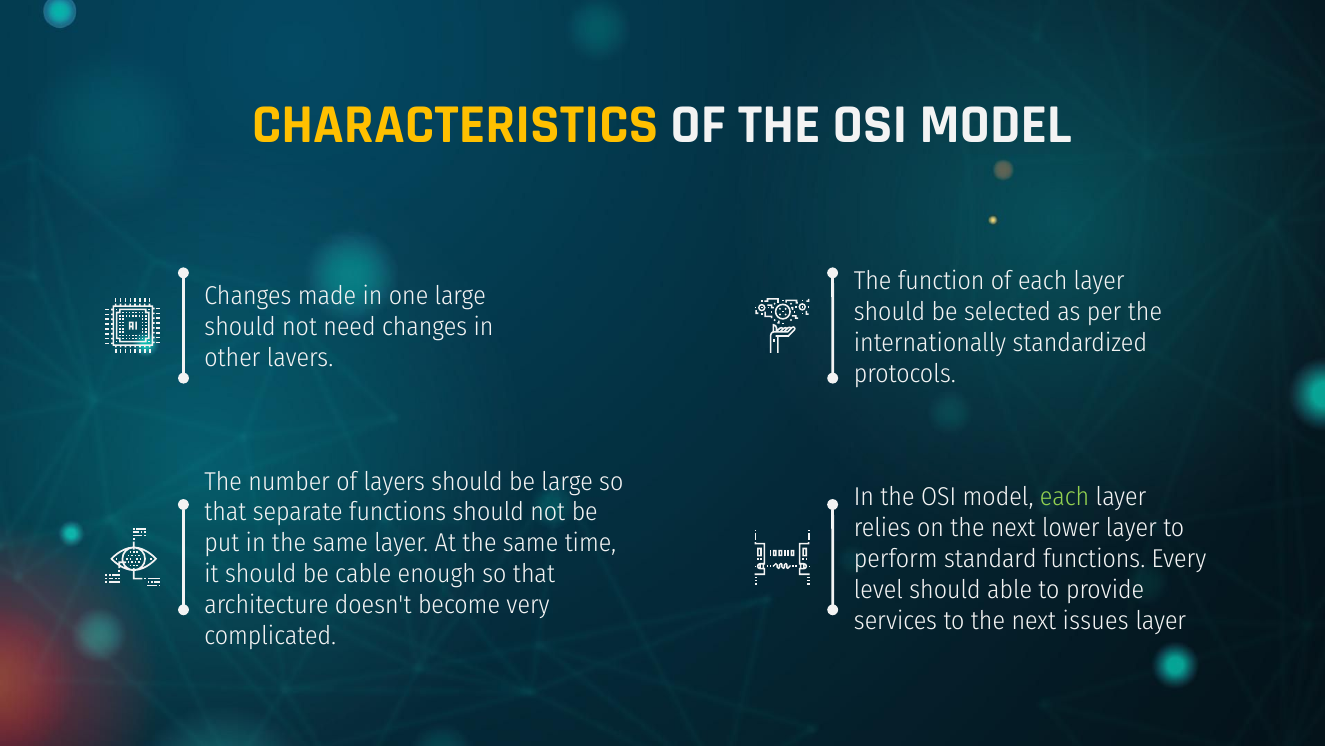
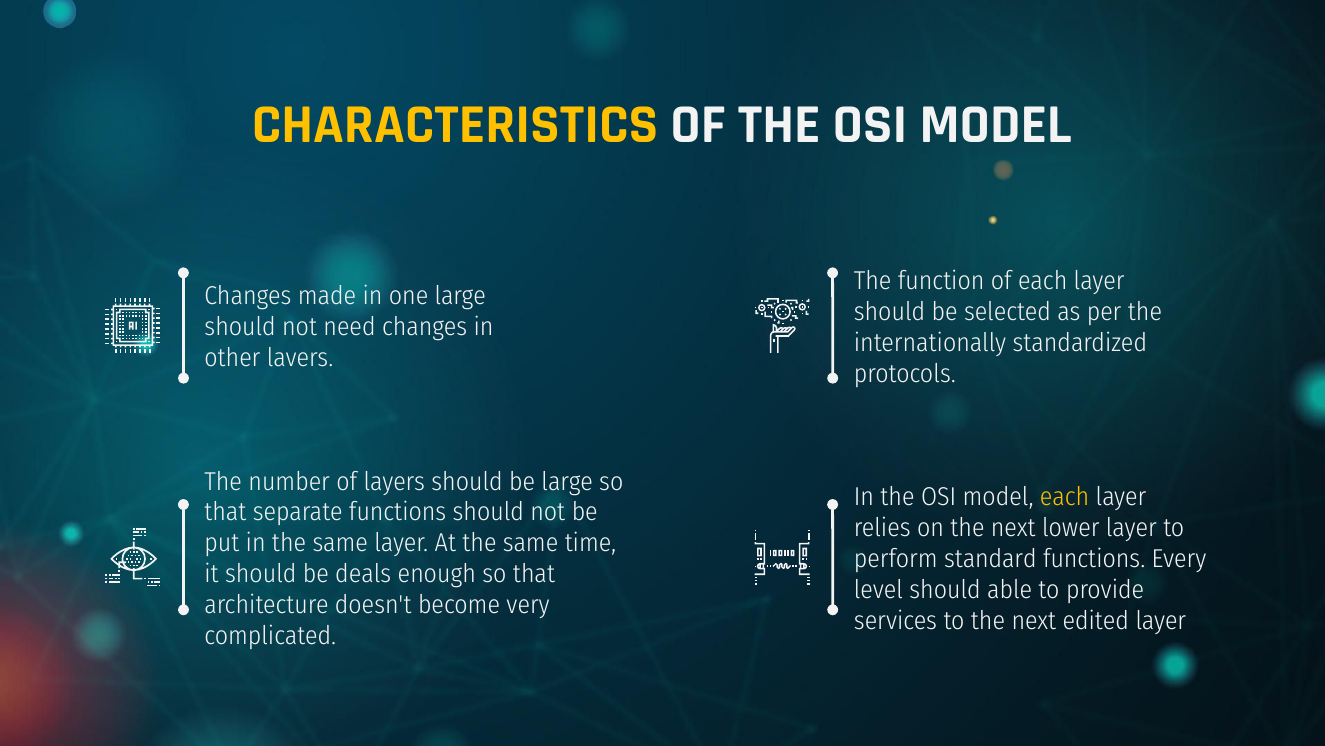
each colour: light green -> yellow (1065, 497)
cable: cable -> deals (363, 574)
issues: issues -> edited (1096, 620)
